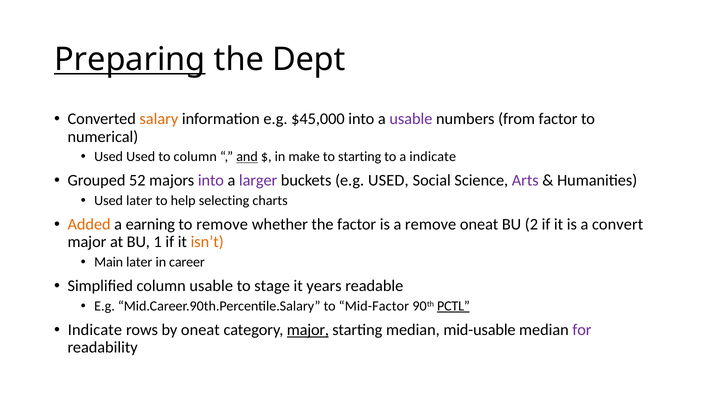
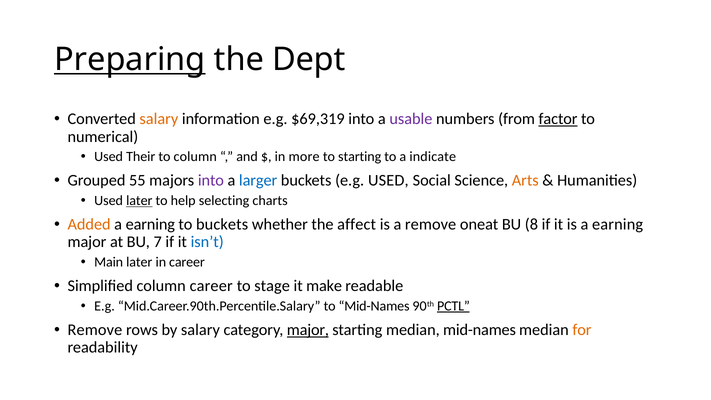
$45,000: $45,000 -> $69,319 (318, 119)
factor underline: none -> present (558, 119)
Used Used: Used -> Their (141, 157)
and underline: present -> none (247, 157)
make: make -> more (304, 157)
52: 52 -> 55 (137, 181)
larger colour: purple -> blue (258, 181)
Arts colour: purple -> orange (525, 181)
later underline: none -> present (139, 201)
to remove: remove -> buckets (222, 224)
the factor: factor -> affect (357, 224)
2: 2 -> 8 (531, 224)
is a convert: convert -> earning (618, 224)
1: 1 -> 7 (158, 242)
isn’t colour: orange -> blue (207, 242)
column usable: usable -> career (211, 286)
years: years -> make (324, 286)
to Mid-Factor: Mid-Factor -> Mid-Names (374, 306)
Indicate: Indicate -> Remove (95, 330)
by oneat: oneat -> salary (200, 330)
median mid-usable: mid-usable -> mid-names (480, 330)
for colour: purple -> orange (582, 330)
